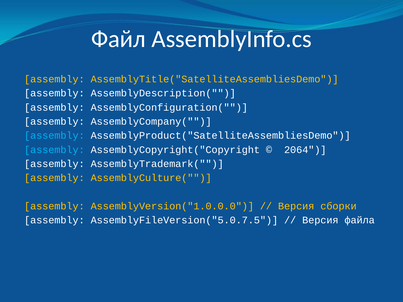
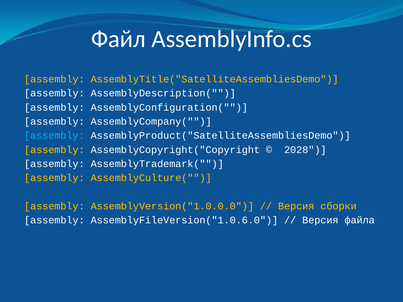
assembly colour: light blue -> yellow (54, 150)
2064: 2064 -> 2028 (305, 150)
AssemblyFileVersion("5.0.7.5: AssemblyFileVersion("5.0.7.5 -> AssemblyFileVersion("1.0.6.0 (184, 220)
